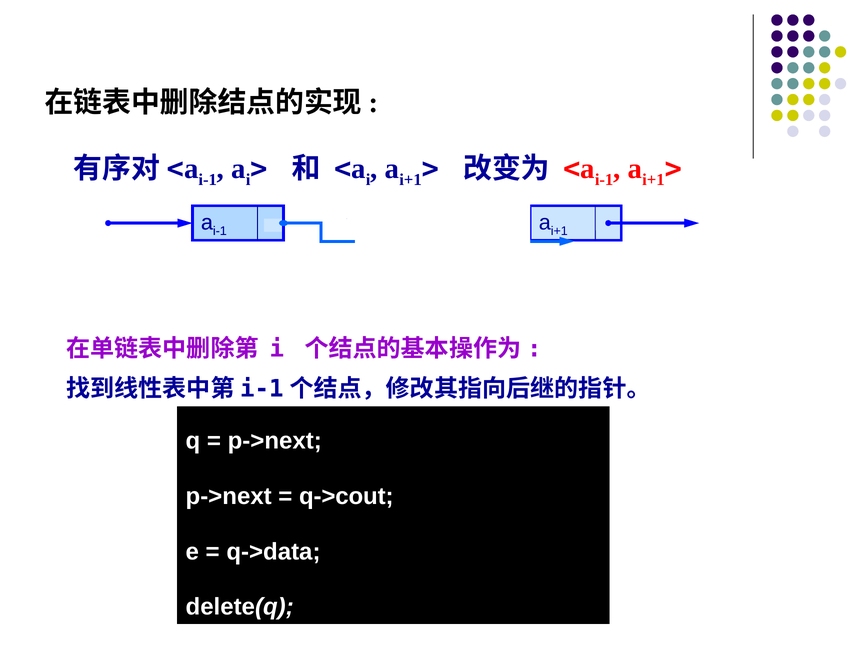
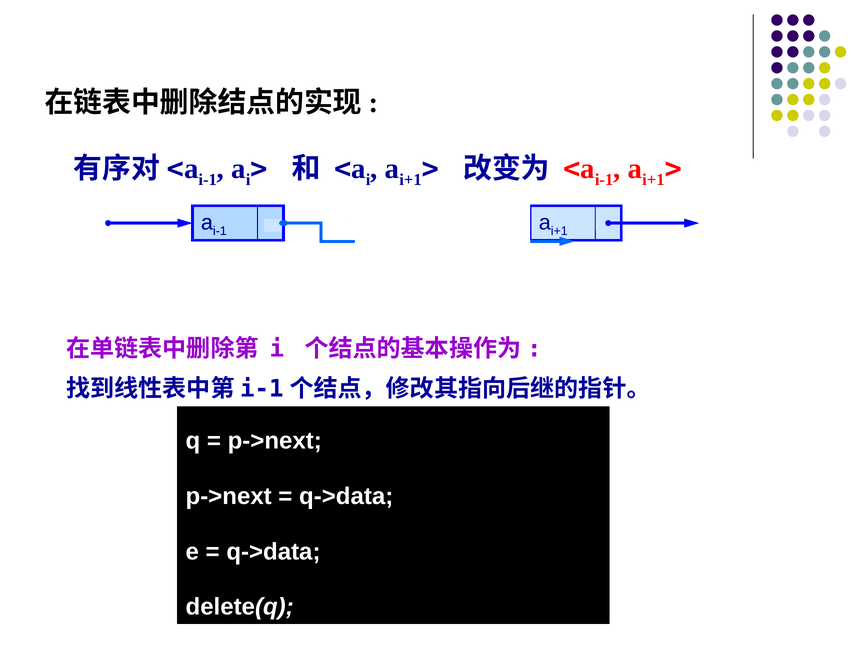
q->cout: q->cout -> q->data (346, 496)
